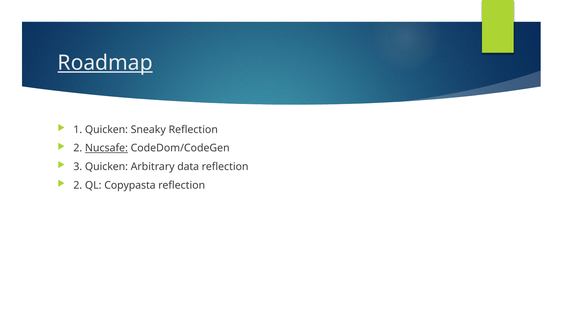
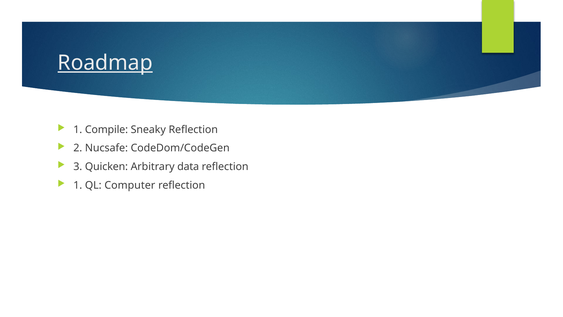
1 Quicken: Quicken -> Compile (106, 129)
Nucsafe underline: present -> none (106, 148)
2: 2 -> 1 (78, 185)
Copypasta: Copypasta -> Computer (130, 185)
